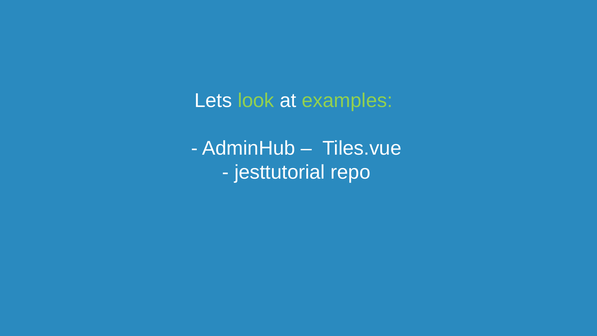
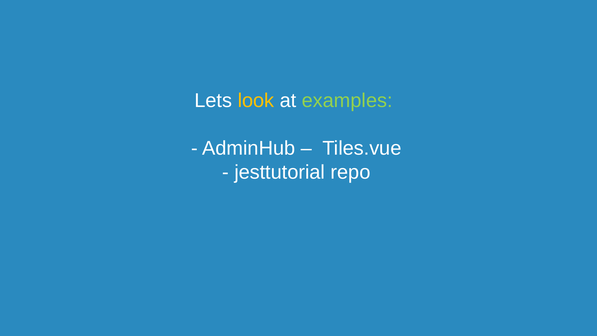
look colour: light green -> yellow (256, 101)
